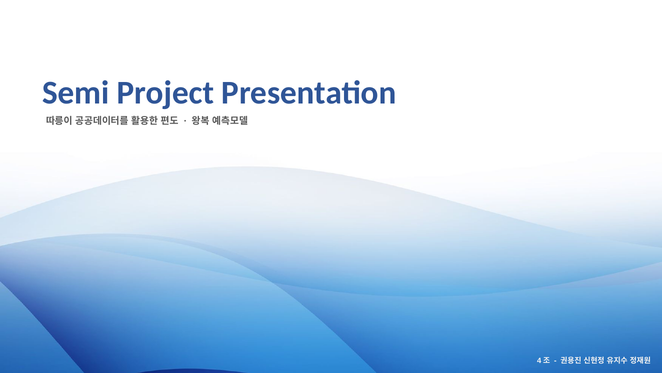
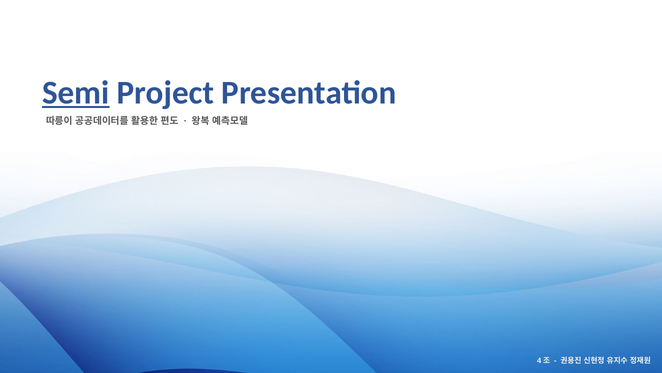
Semi underline: none -> present (76, 92)
